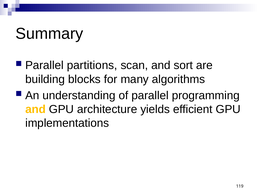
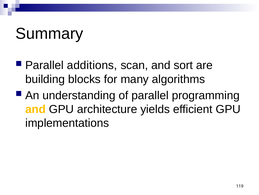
partitions: partitions -> additions (92, 65)
